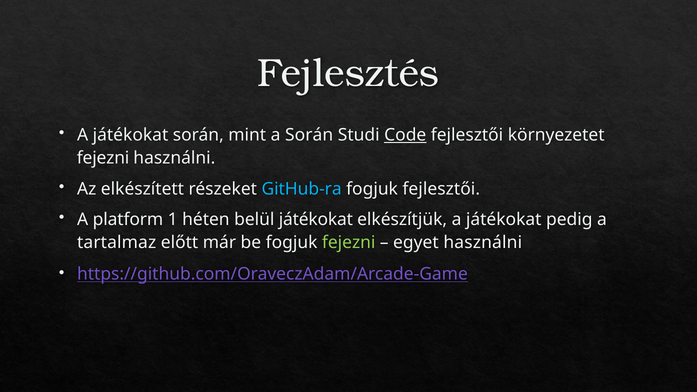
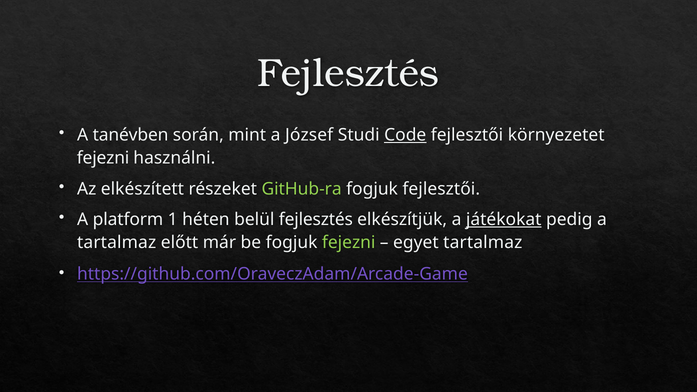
játékokat: játékokat -> tanévben (131, 135)
a Során: Során -> József (309, 135)
GitHub-ra colour: light blue -> light green (302, 189)
belül játékokat: játékokat -> fejlesztés (316, 220)
játékokat underline: none -> present (504, 220)
egyet használni: használni -> tartalmaz (483, 243)
